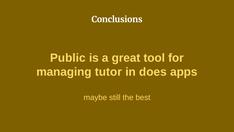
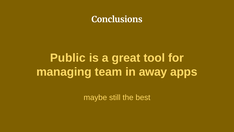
tutor: tutor -> team (108, 72)
does: does -> away (153, 72)
